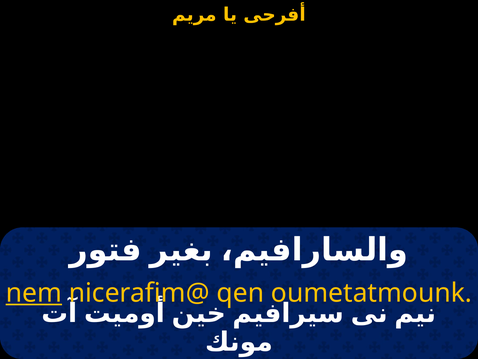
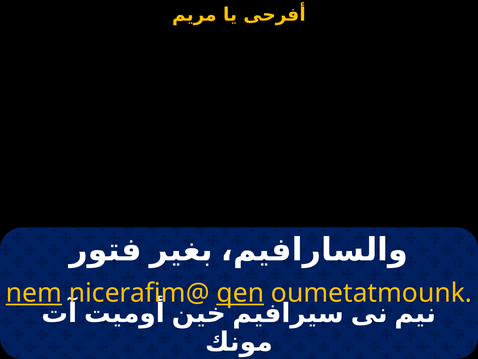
qen underline: none -> present (240, 293)
